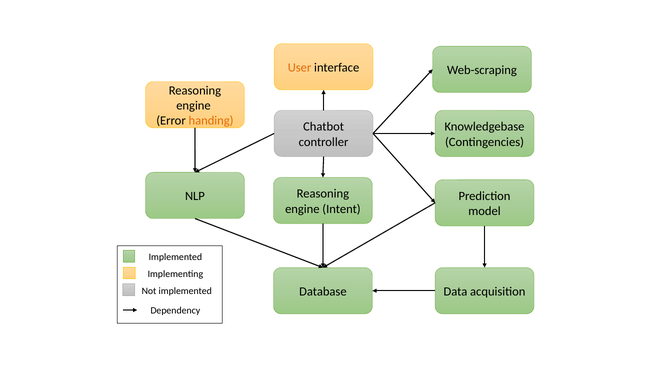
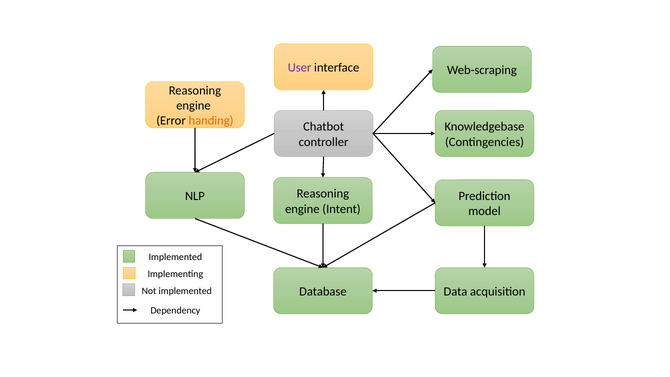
User colour: orange -> purple (300, 68)
